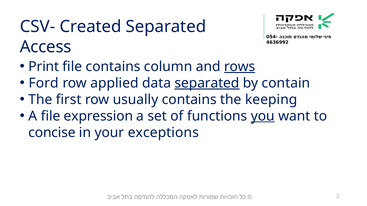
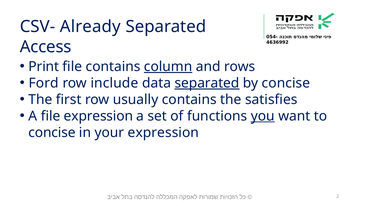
Created: Created -> Already (90, 27)
column underline: none -> present (168, 67)
rows underline: present -> none (240, 67)
applied: applied -> include (114, 83)
by contain: contain -> concise (286, 83)
keeping: keeping -> satisfies (271, 100)
your exceptions: exceptions -> expression (163, 133)
